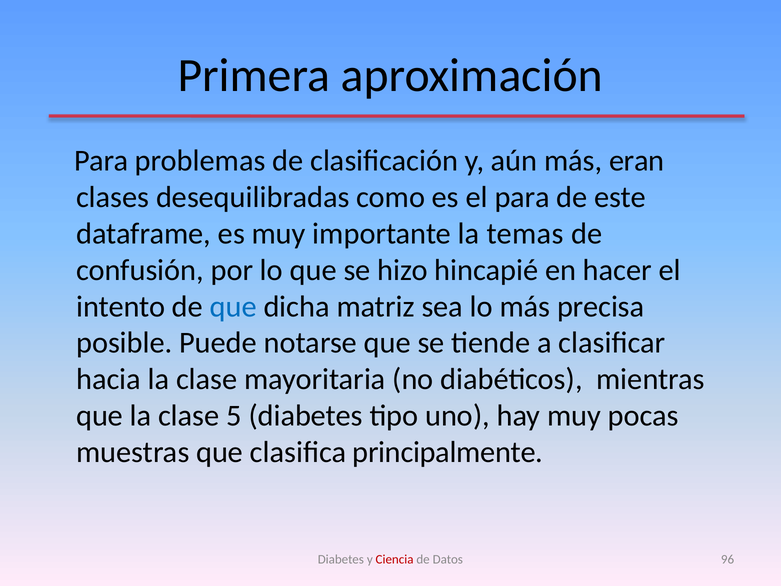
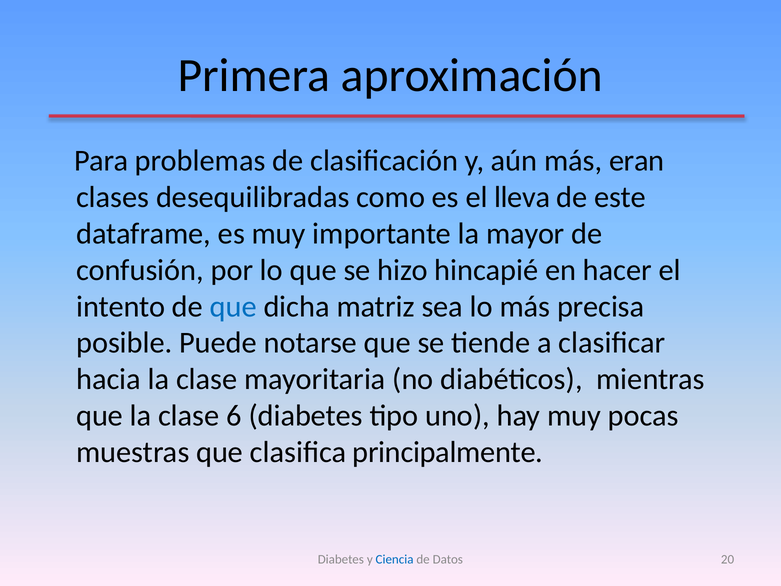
el para: para -> lleva (522, 197)
temas: temas -> mayor (525, 234)
5: 5 -> 6 (234, 415)
Ciencia colour: red -> blue (395, 559)
96: 96 -> 20 (728, 559)
